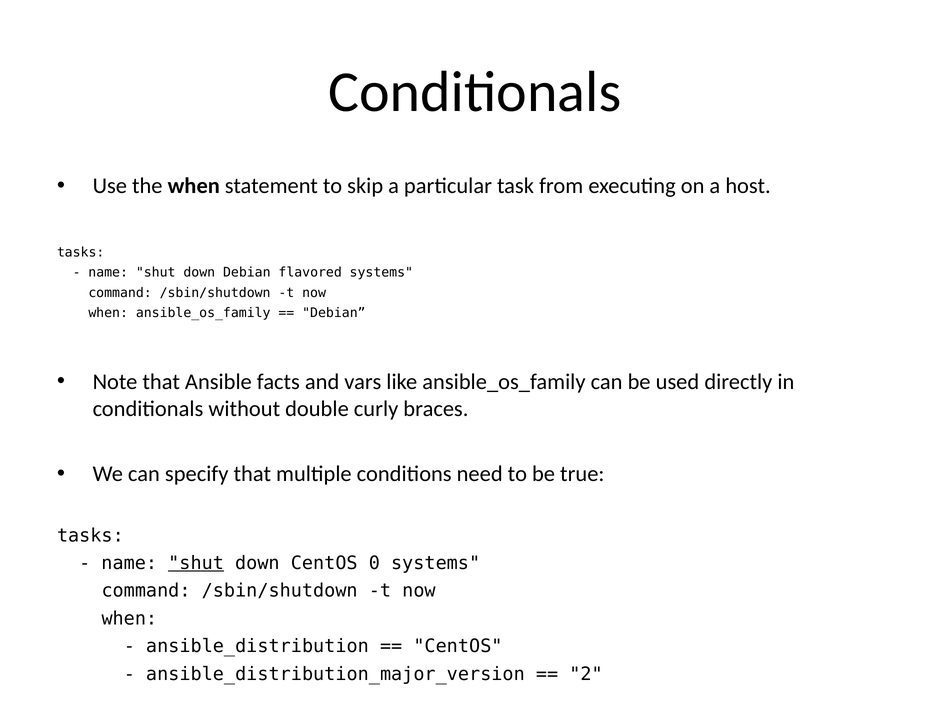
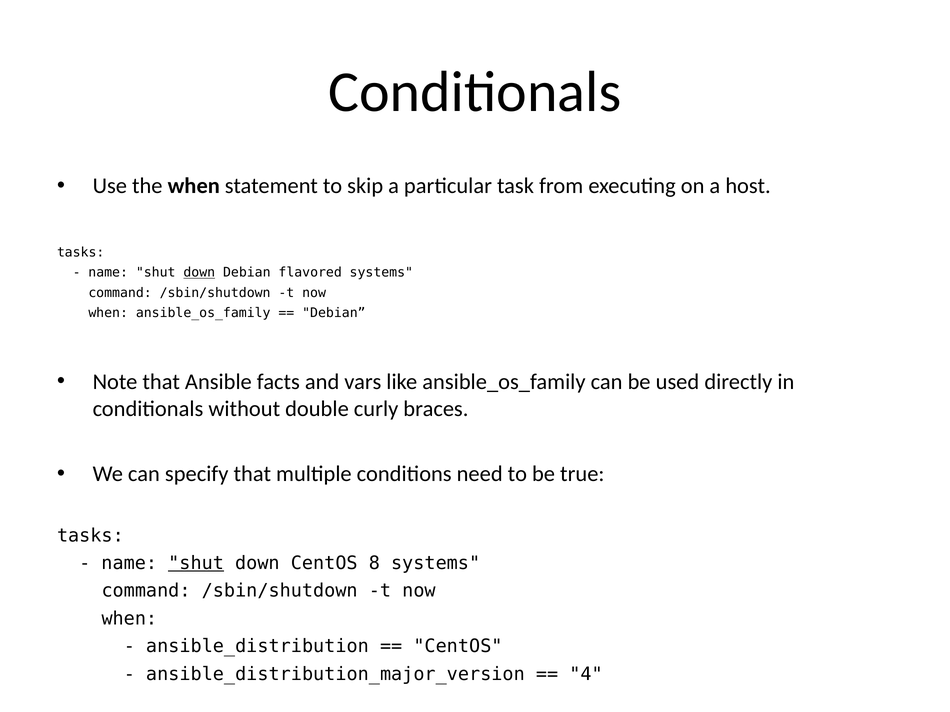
down underline: none -> present (199, 273)
0: 0 -> 8 (374, 564)
2: 2 -> 4 (586, 674)
